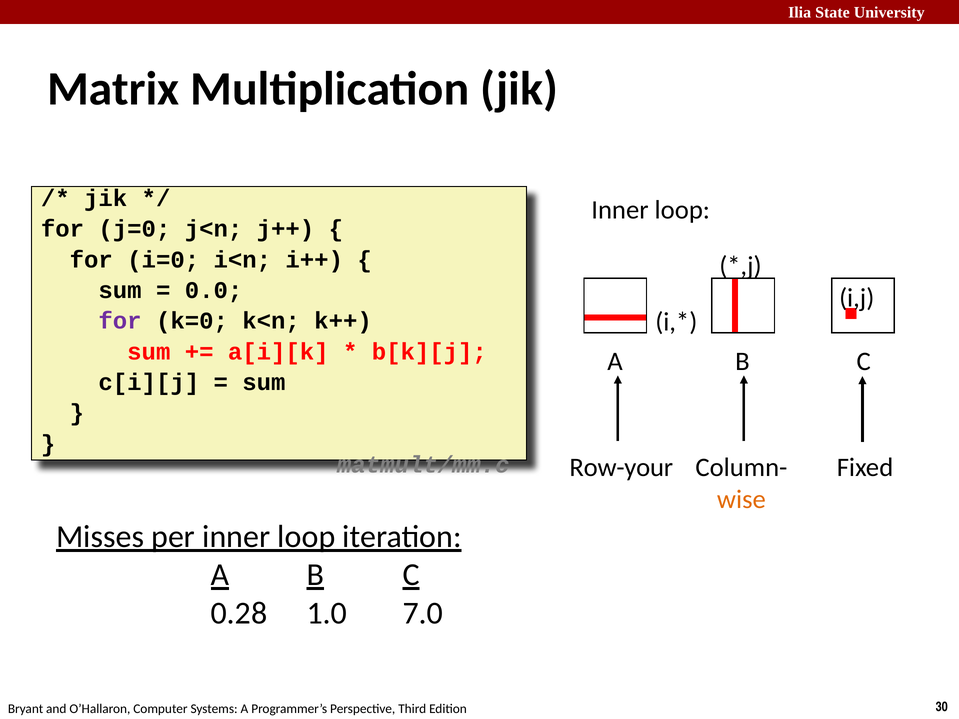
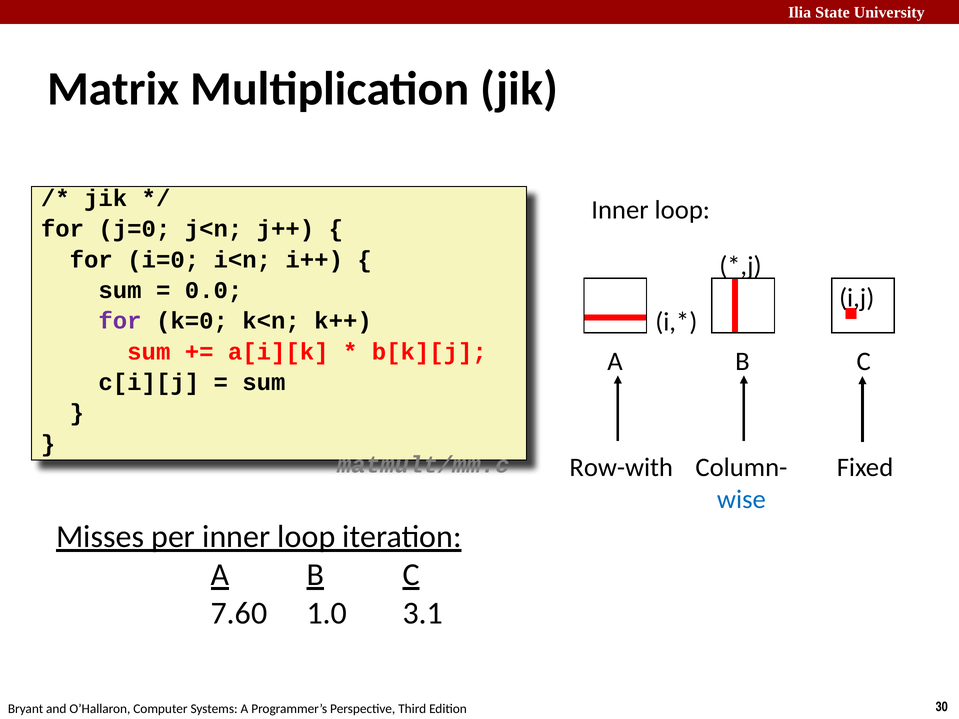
Row-your: Row-your -> Row-with (621, 468)
wise colour: orange -> blue (741, 500)
0.28: 0.28 -> 7.60 (239, 613)
7.0: 7.0 -> 3.1 (423, 613)
